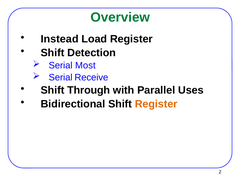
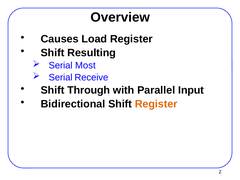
Overview colour: green -> black (120, 17)
Instead: Instead -> Causes (60, 39)
Detection: Detection -> Resulting (92, 53)
Uses: Uses -> Input (191, 90)
